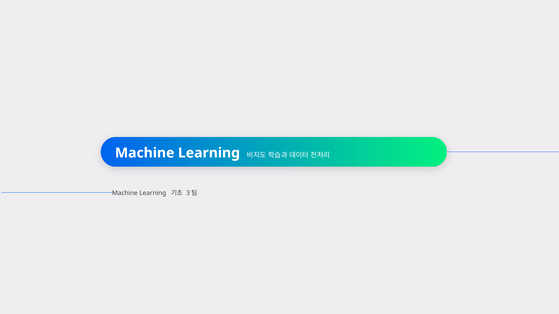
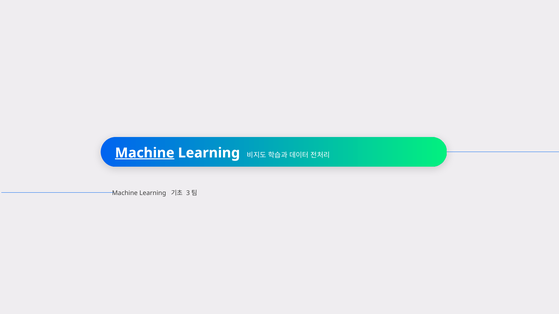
Machine underline: none -> present (145, 153)
